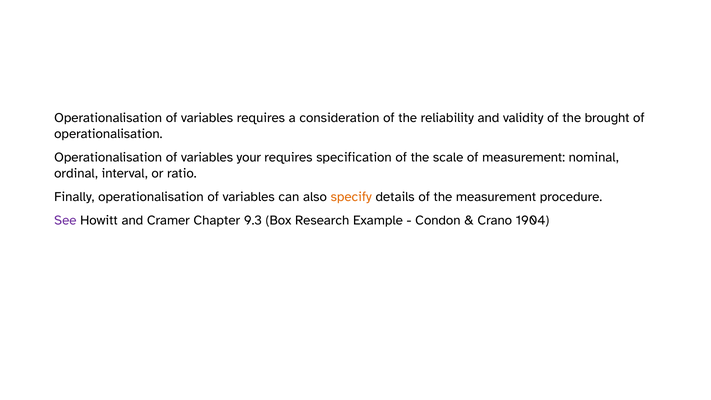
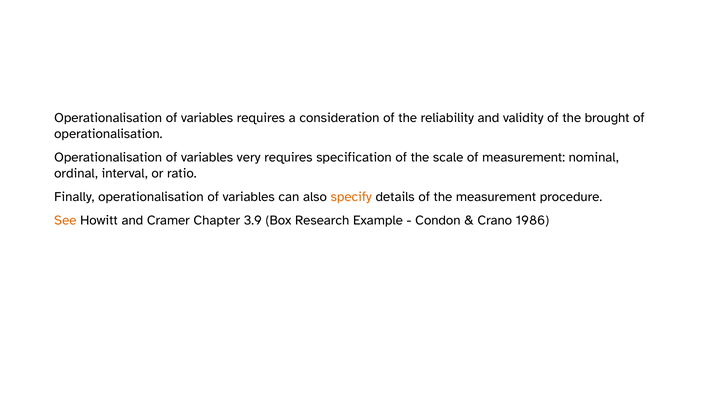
your: your -> very (249, 157)
See colour: purple -> orange (65, 220)
9.3: 9.3 -> 3.9 (253, 220)
1904: 1904 -> 1986 (532, 220)
